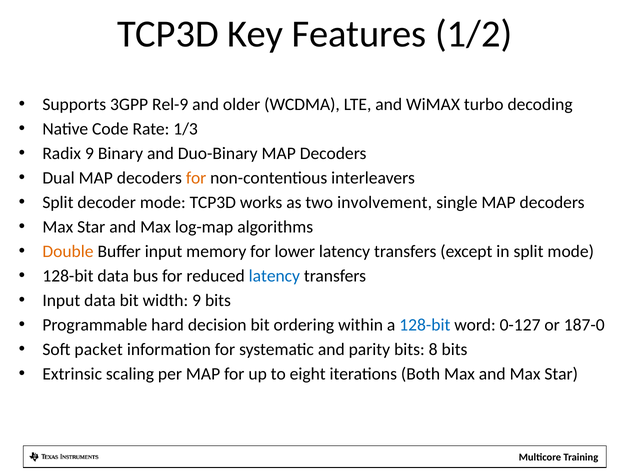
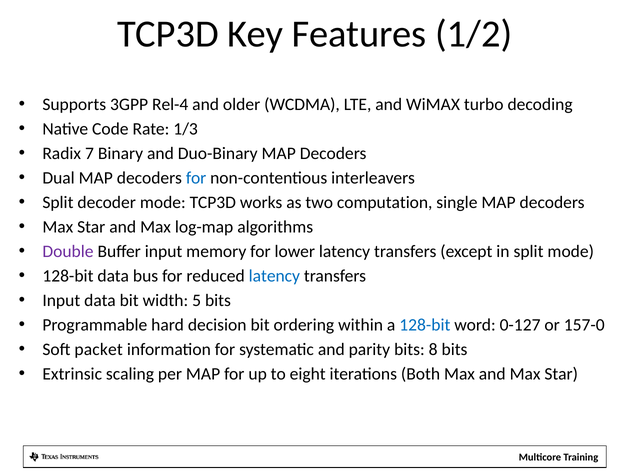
Rel-9: Rel-9 -> Rel-4 (170, 105)
Radix 9: 9 -> 7 (89, 154)
for colour: orange -> blue (196, 178)
involvement: involvement -> computation (385, 203)
Double colour: orange -> purple (68, 252)
width 9: 9 -> 5 (197, 301)
187-0: 187-0 -> 157-0 (584, 325)
